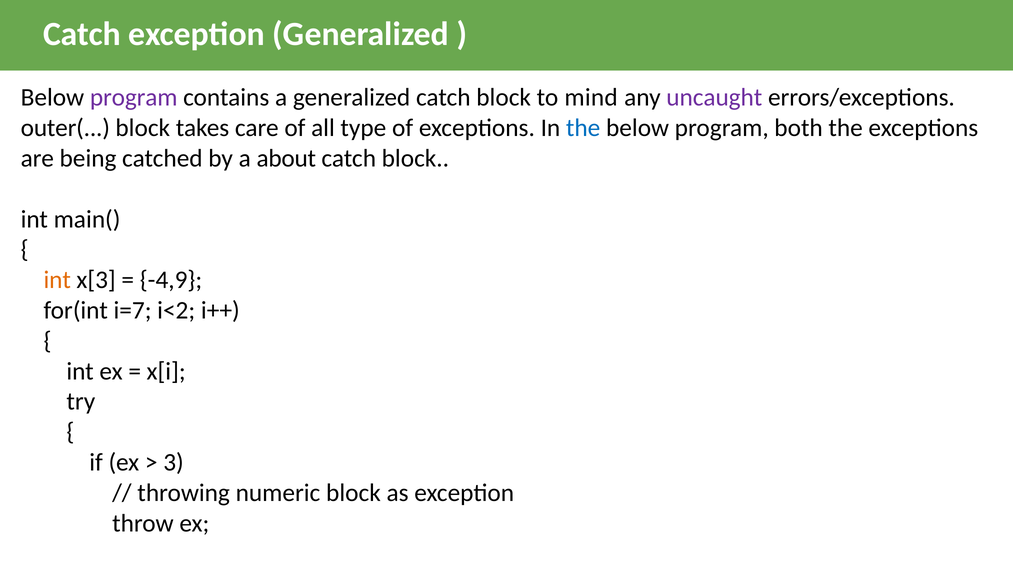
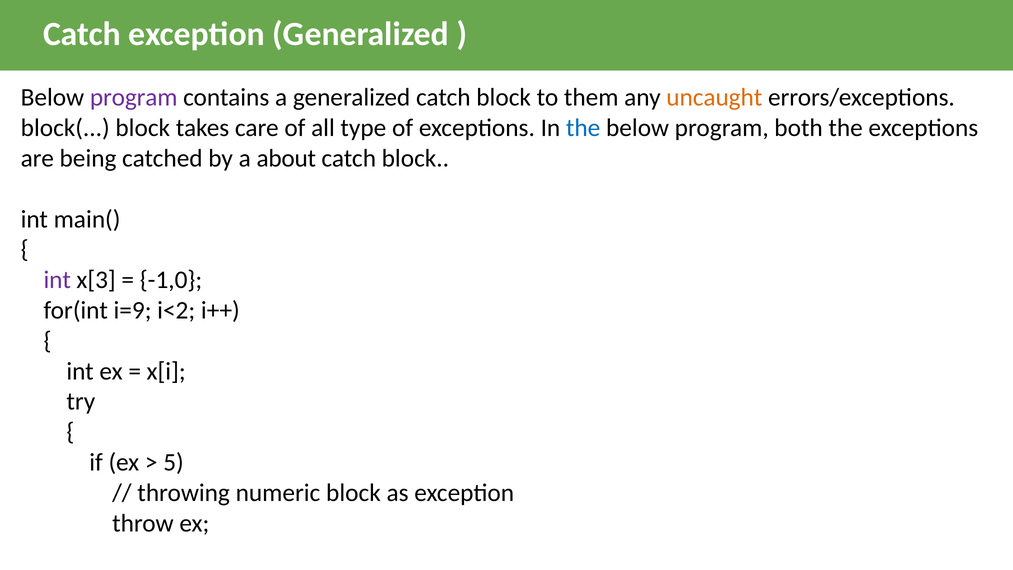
mind: mind -> them (591, 98)
uncaught colour: purple -> orange (714, 98)
outer(: outer( -> block( (65, 128)
int colour: orange -> purple (57, 280)
-4,9: -4,9 -> -1,0 (171, 280)
i=7: i=7 -> i=9 (133, 310)
3: 3 -> 5 (174, 462)
